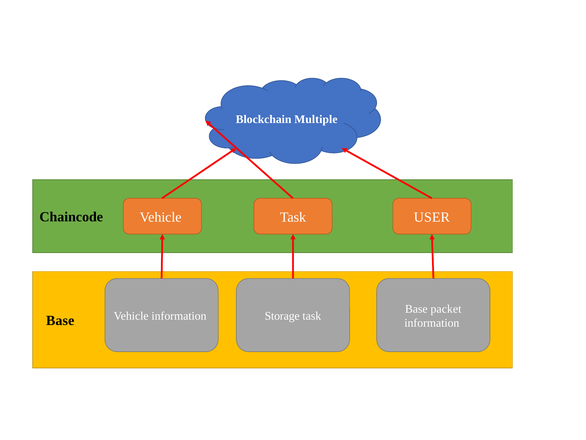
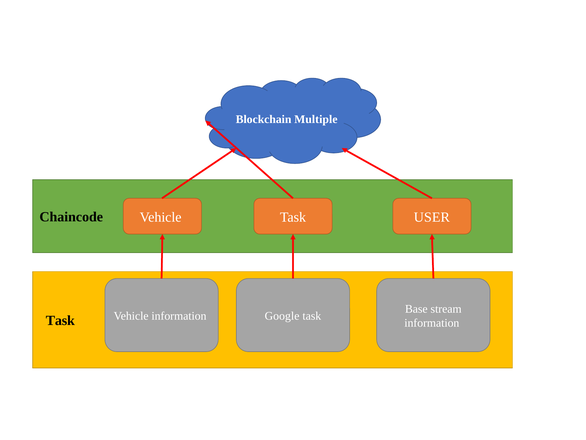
packet: packet -> stream (446, 309)
Storage: Storage -> Google (282, 316)
Base: Base -> Task (60, 320)
